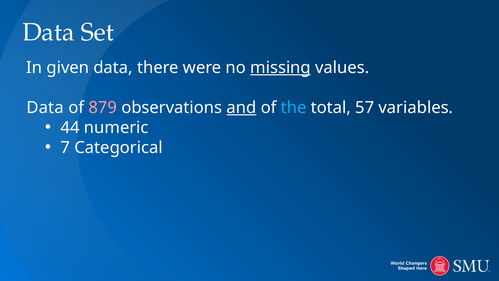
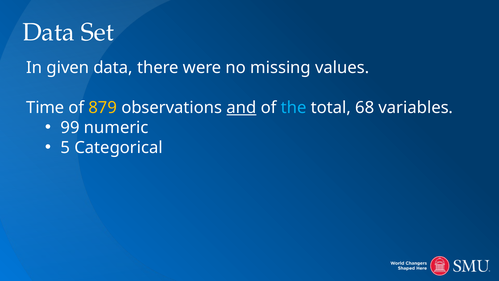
missing underline: present -> none (281, 68)
Data: Data -> Time (45, 108)
879 colour: pink -> yellow (103, 108)
57: 57 -> 68 (365, 108)
44: 44 -> 99 (70, 128)
7: 7 -> 5 (65, 148)
